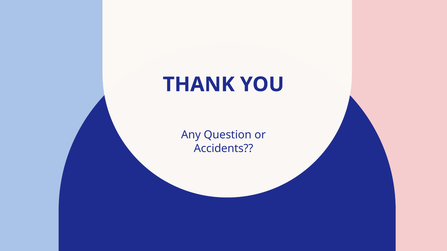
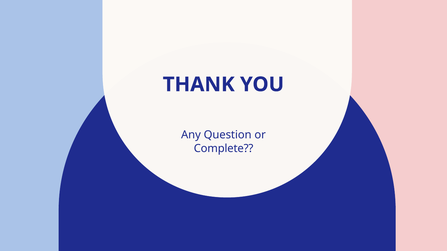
Accidents: Accidents -> Complete (224, 149)
